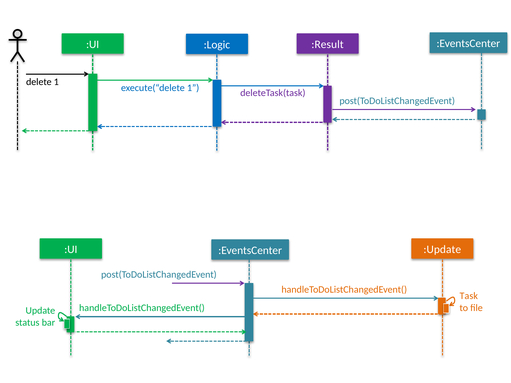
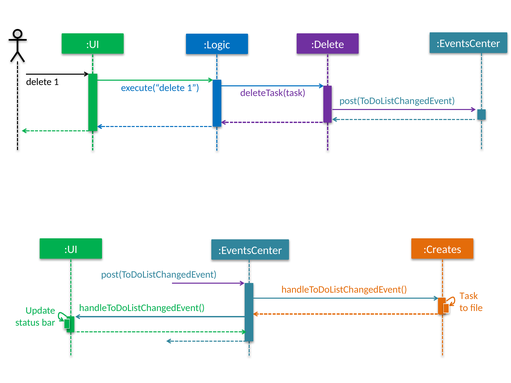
:Result: :Result -> :Delete (328, 44)
:Update: :Update -> :Creates (442, 250)
